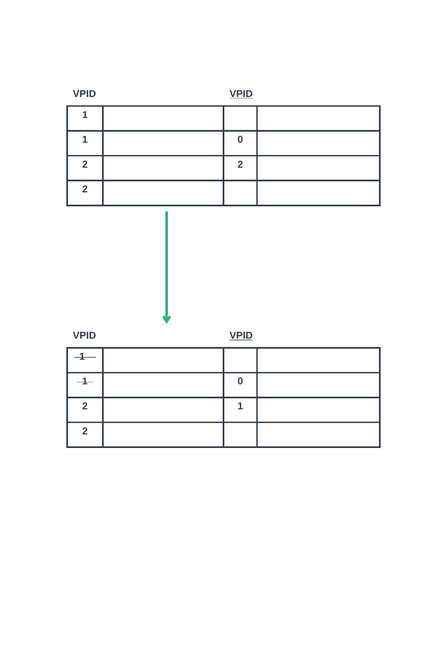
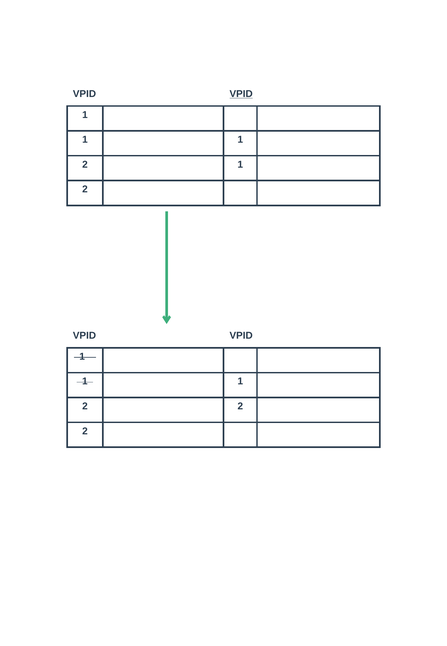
0: 0 -> 1 (240, 139)
2: 2 -> 1 (240, 164)
VPID underline: present -> none (241, 335)
0: 0 -> 1 (240, 381)
1: 1 -> 2 (240, 406)
